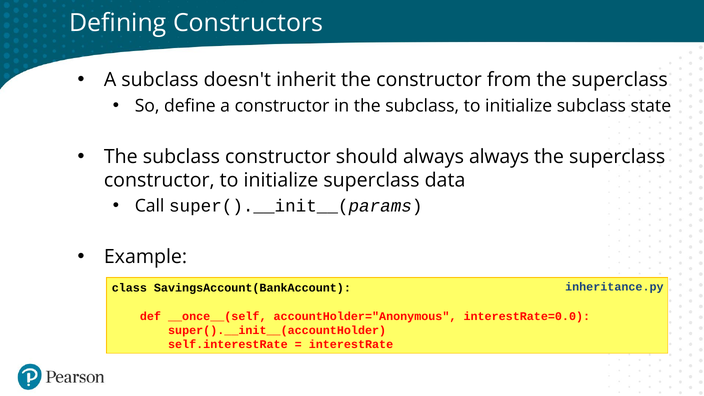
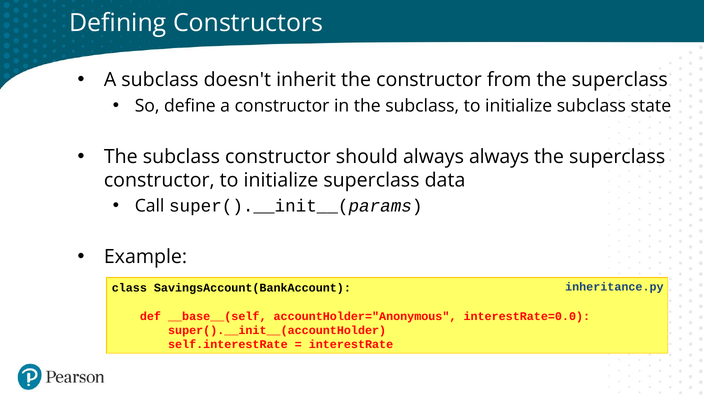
__once__(self: __once__(self -> __base__(self (217, 316)
